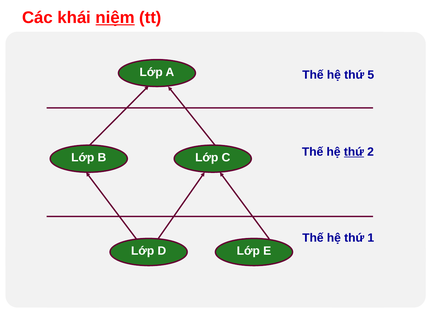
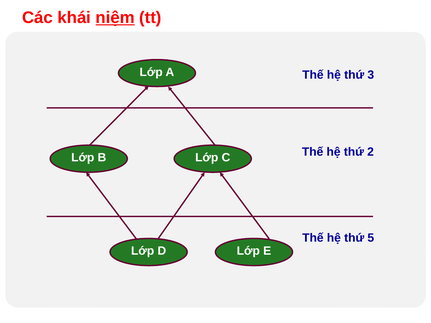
5: 5 -> 3 (371, 75)
thứ underline: present -> none (354, 152)
1: 1 -> 5 (371, 238)
